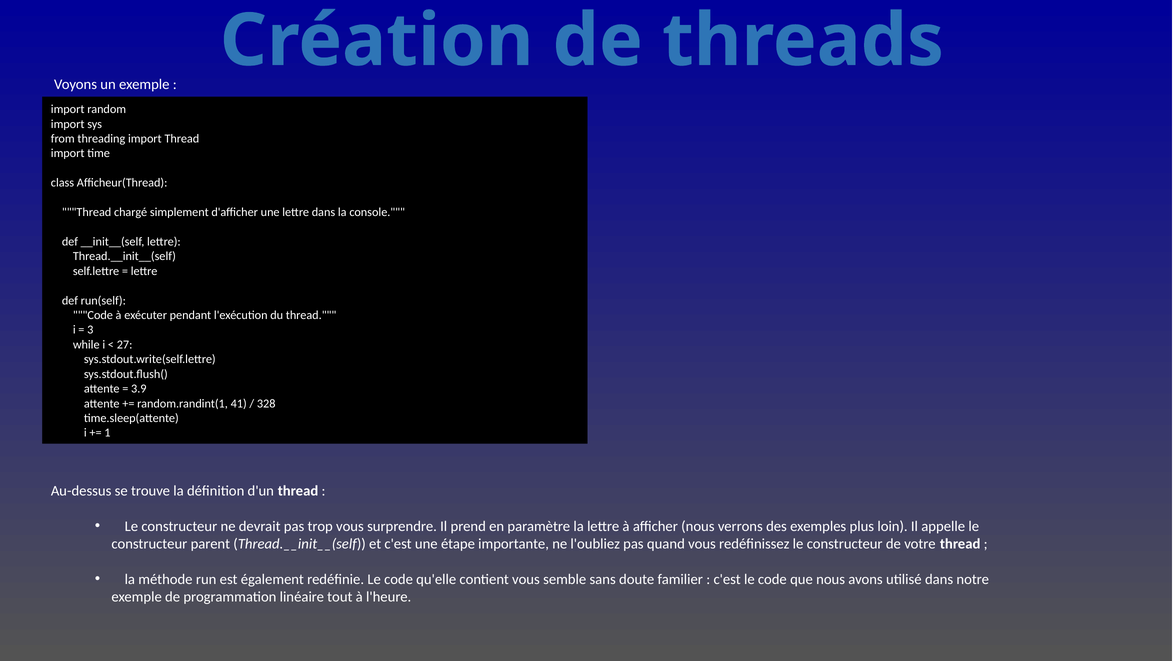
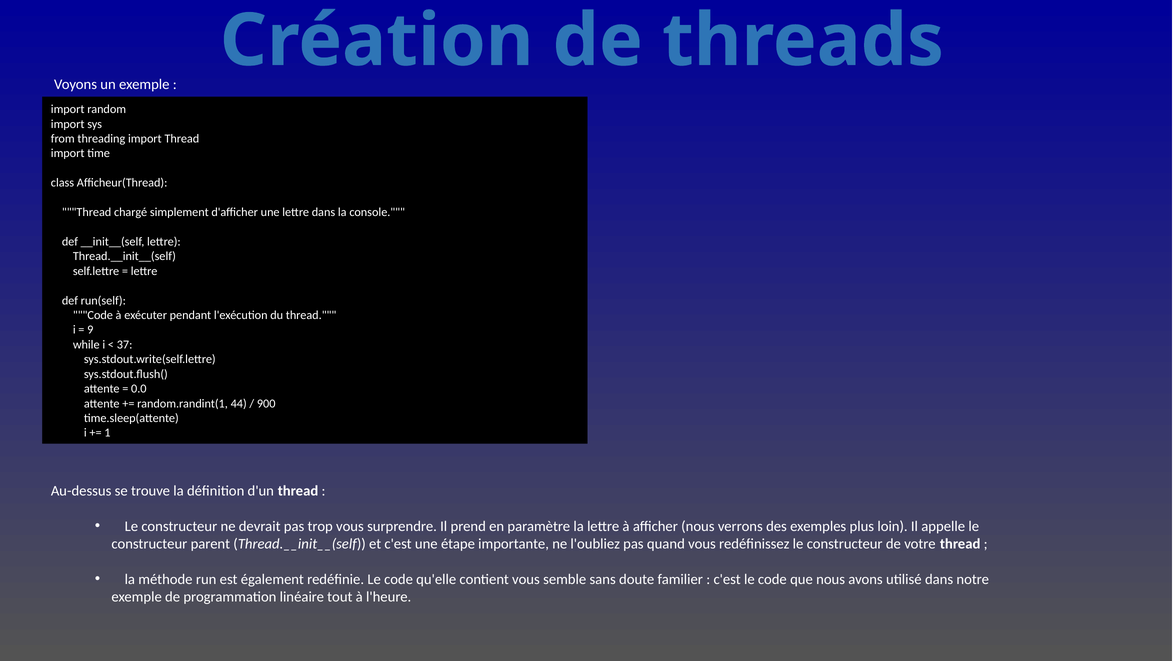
3: 3 -> 9 (90, 330)
27: 27 -> 37 (125, 345)
3.9: 3.9 -> 0.0 (139, 389)
41: 41 -> 44 (239, 403)
328: 328 -> 900 (266, 403)
